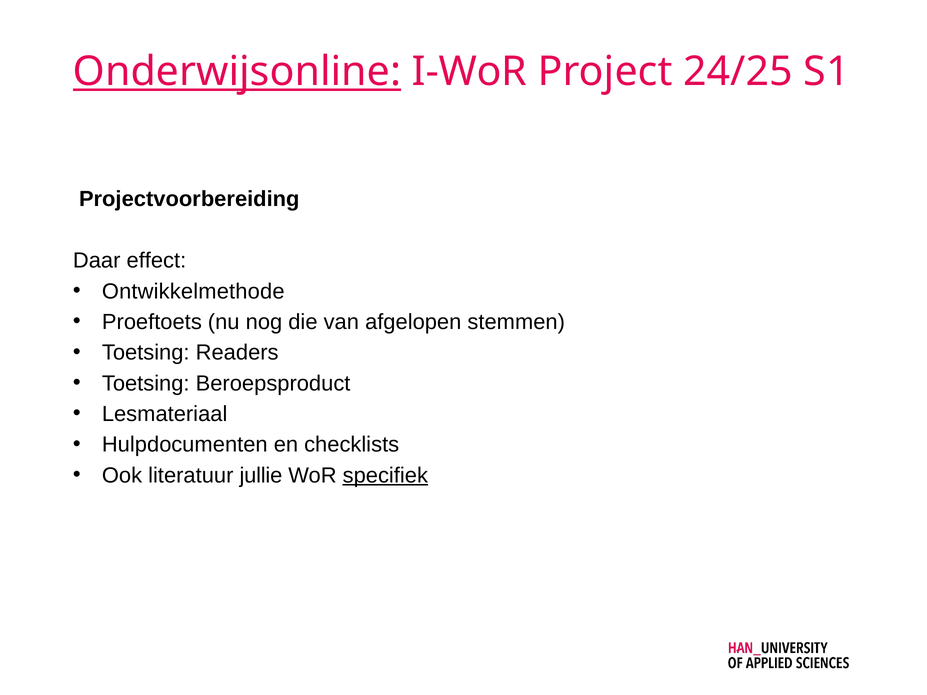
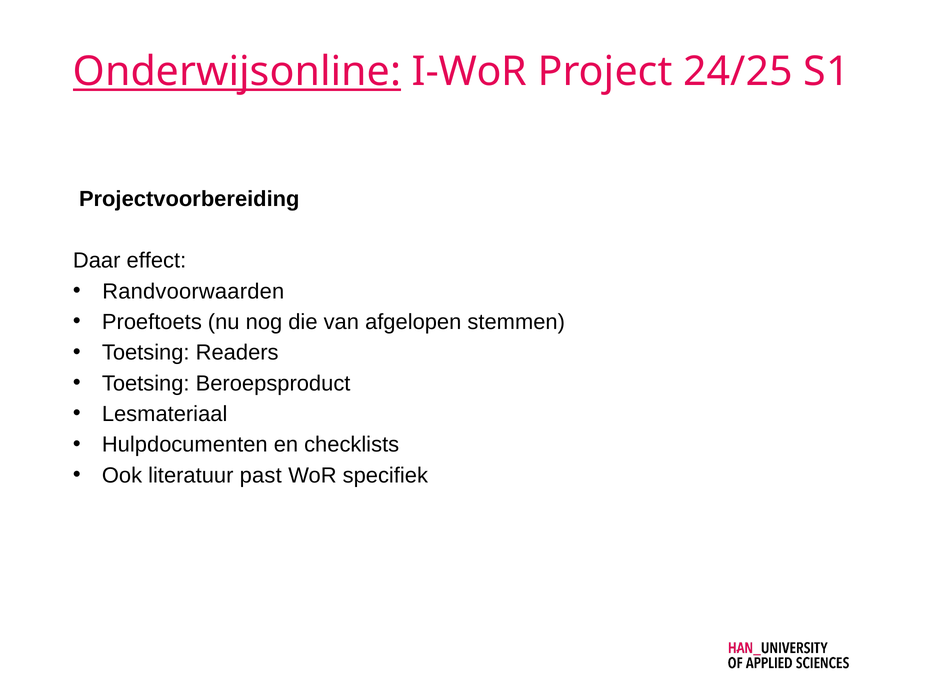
Ontwikkelmethode: Ontwikkelmethode -> Randvoorwaarden (193, 291)
jullie: jullie -> past (261, 476)
specifiek underline: present -> none (385, 476)
